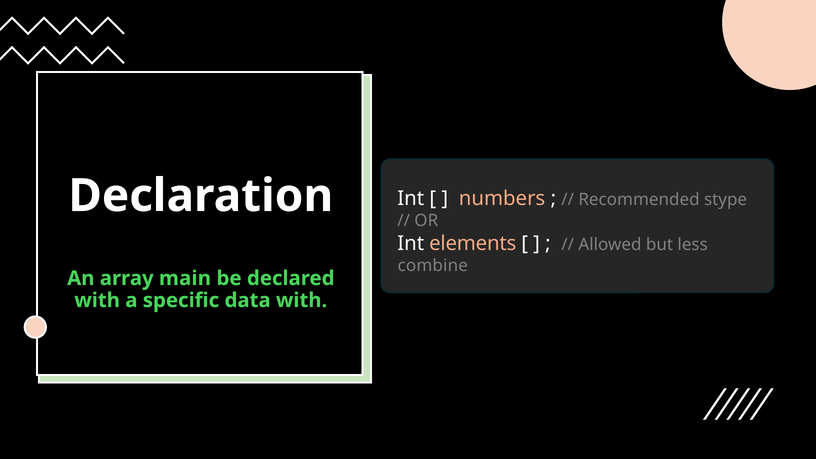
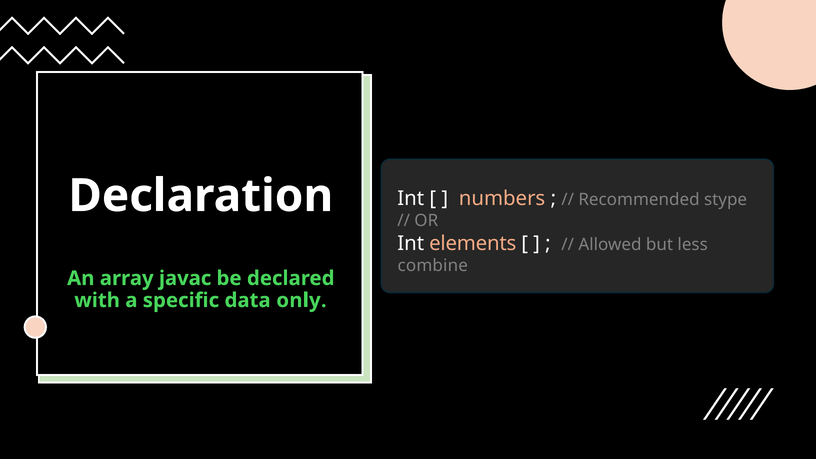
main: main -> javac (185, 278)
data with: with -> only (301, 300)
